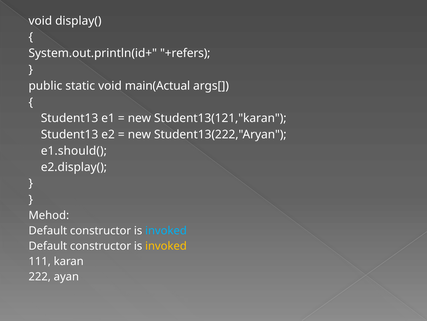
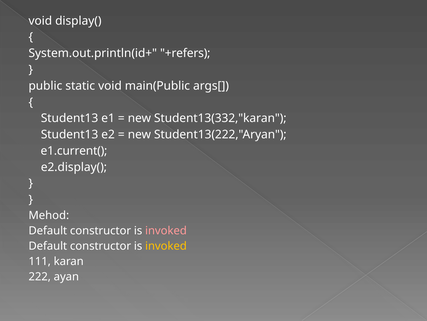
main(Actual: main(Actual -> main(Public (157, 86)
Student13(121,"karan: Student13(121,"karan -> Student13(332,"karan (220, 118)
e1.should(: e1.should( -> e1.current( (74, 151)
invoked colour: light blue -> pink (166, 230)
